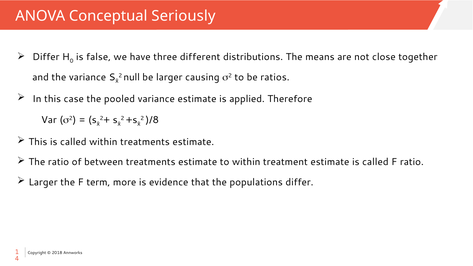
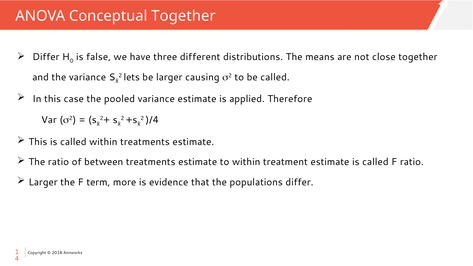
Conceptual Seriously: Seriously -> Together (183, 16)
null: null -> lets (132, 77)
be ratios: ratios -> called (275, 77)
)/8: )/8 -> )/4 (152, 120)
